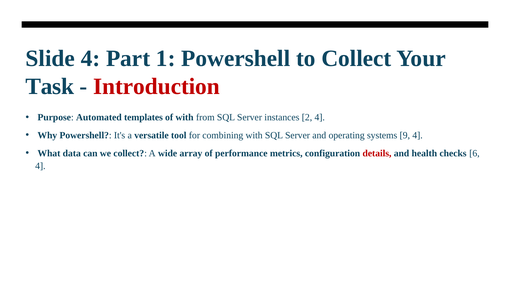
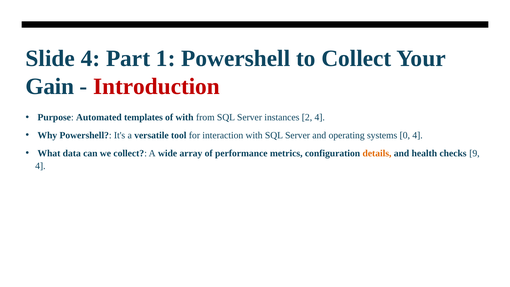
Task: Task -> Gain (50, 87)
combining: combining -> interaction (223, 135)
9: 9 -> 0 (405, 135)
details colour: red -> orange (377, 153)
6: 6 -> 9 (474, 153)
